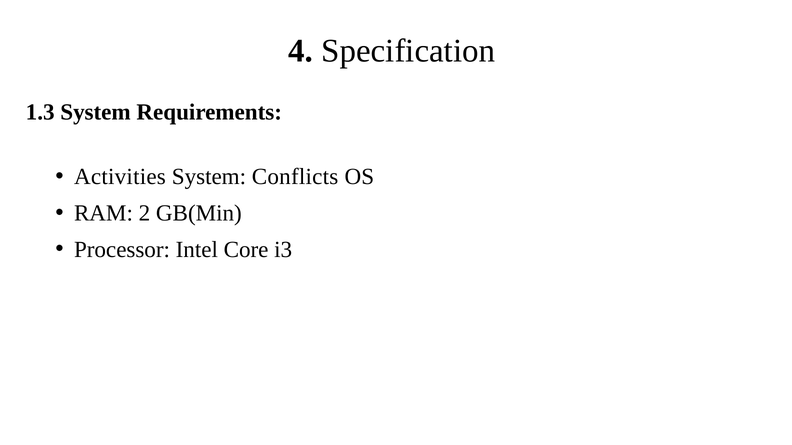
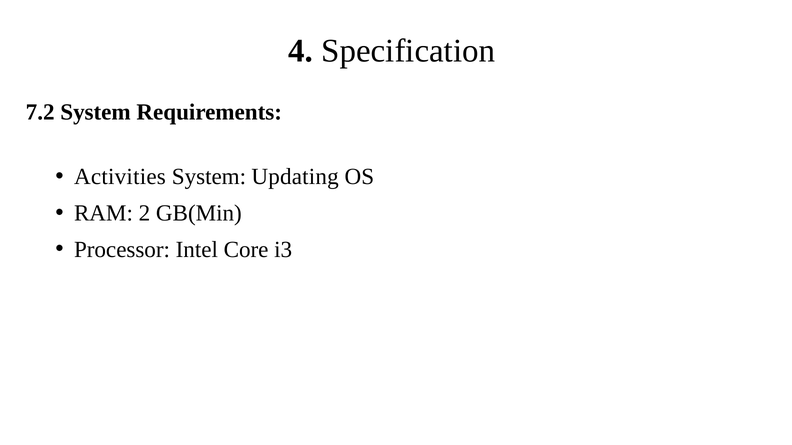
1.3: 1.3 -> 7.2 (40, 112)
Conflicts: Conflicts -> Updating (295, 177)
